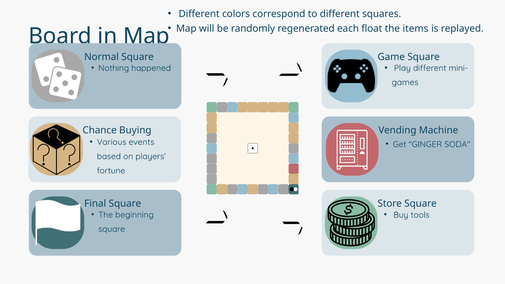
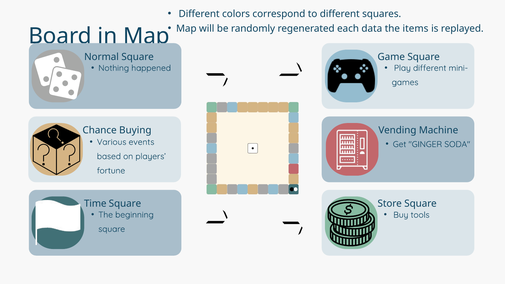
float: float -> data (372, 29)
Final: Final -> Time (95, 204)
